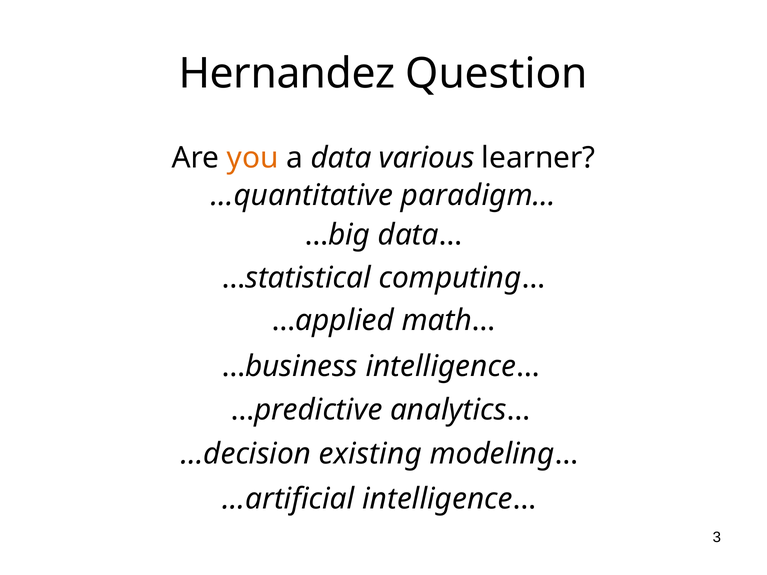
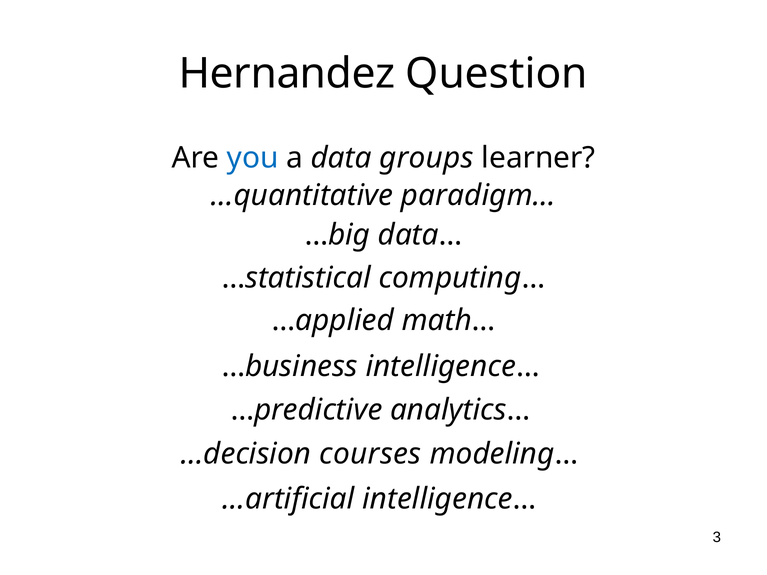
you colour: orange -> blue (253, 158)
various: various -> groups (426, 158)
existing: existing -> courses (370, 454)
